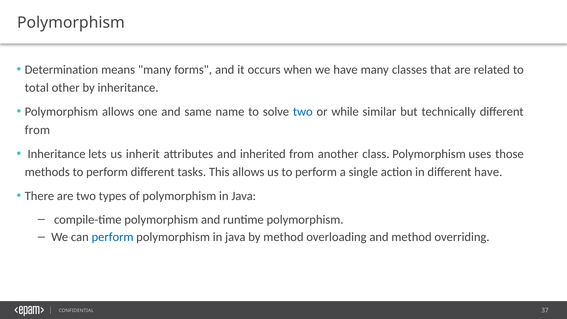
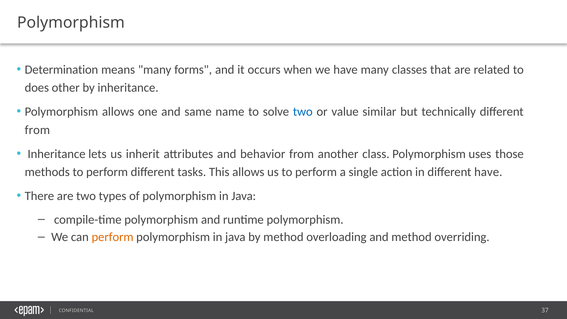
total: total -> does (37, 88)
while: while -> value (345, 112)
inherited: inherited -> behavior (263, 154)
perform colour: blue -> orange (113, 237)
